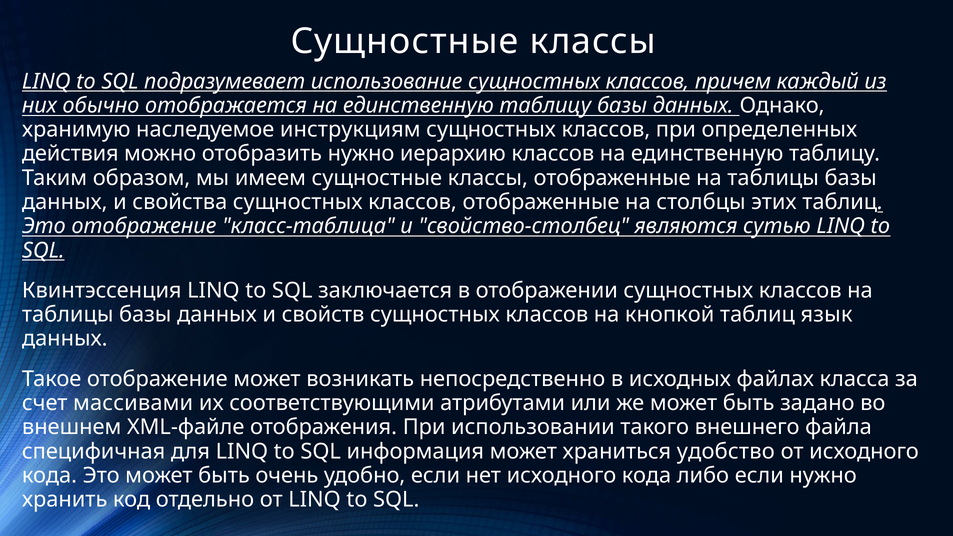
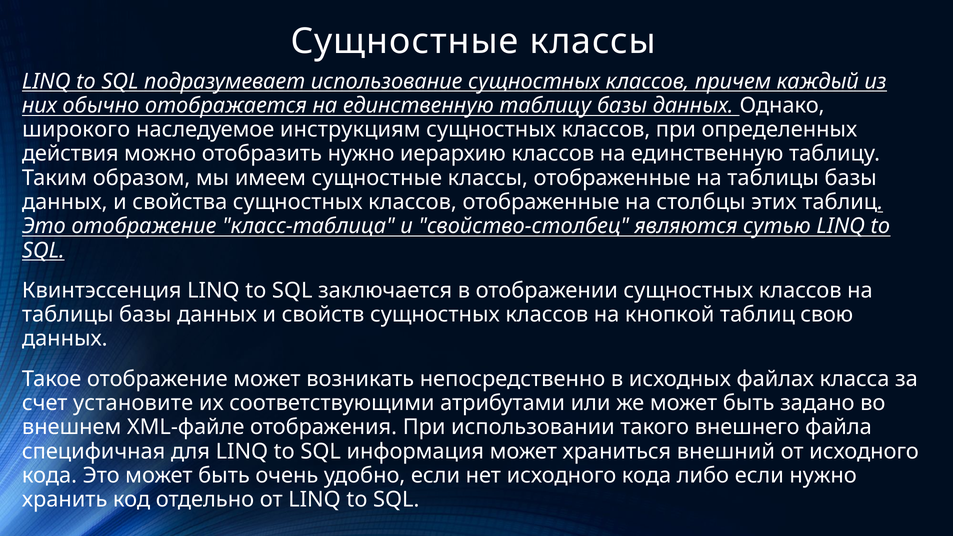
хранимую: хранимую -> широкого (76, 130)
язык: язык -> свою (827, 315)
массивами: массивами -> установите (133, 403)
удобство: удобство -> внешний (726, 452)
